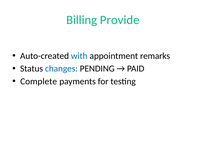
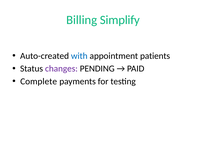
Provide: Provide -> Simplify (120, 20)
remarks: remarks -> patients (155, 56)
changes colour: blue -> purple (61, 69)
